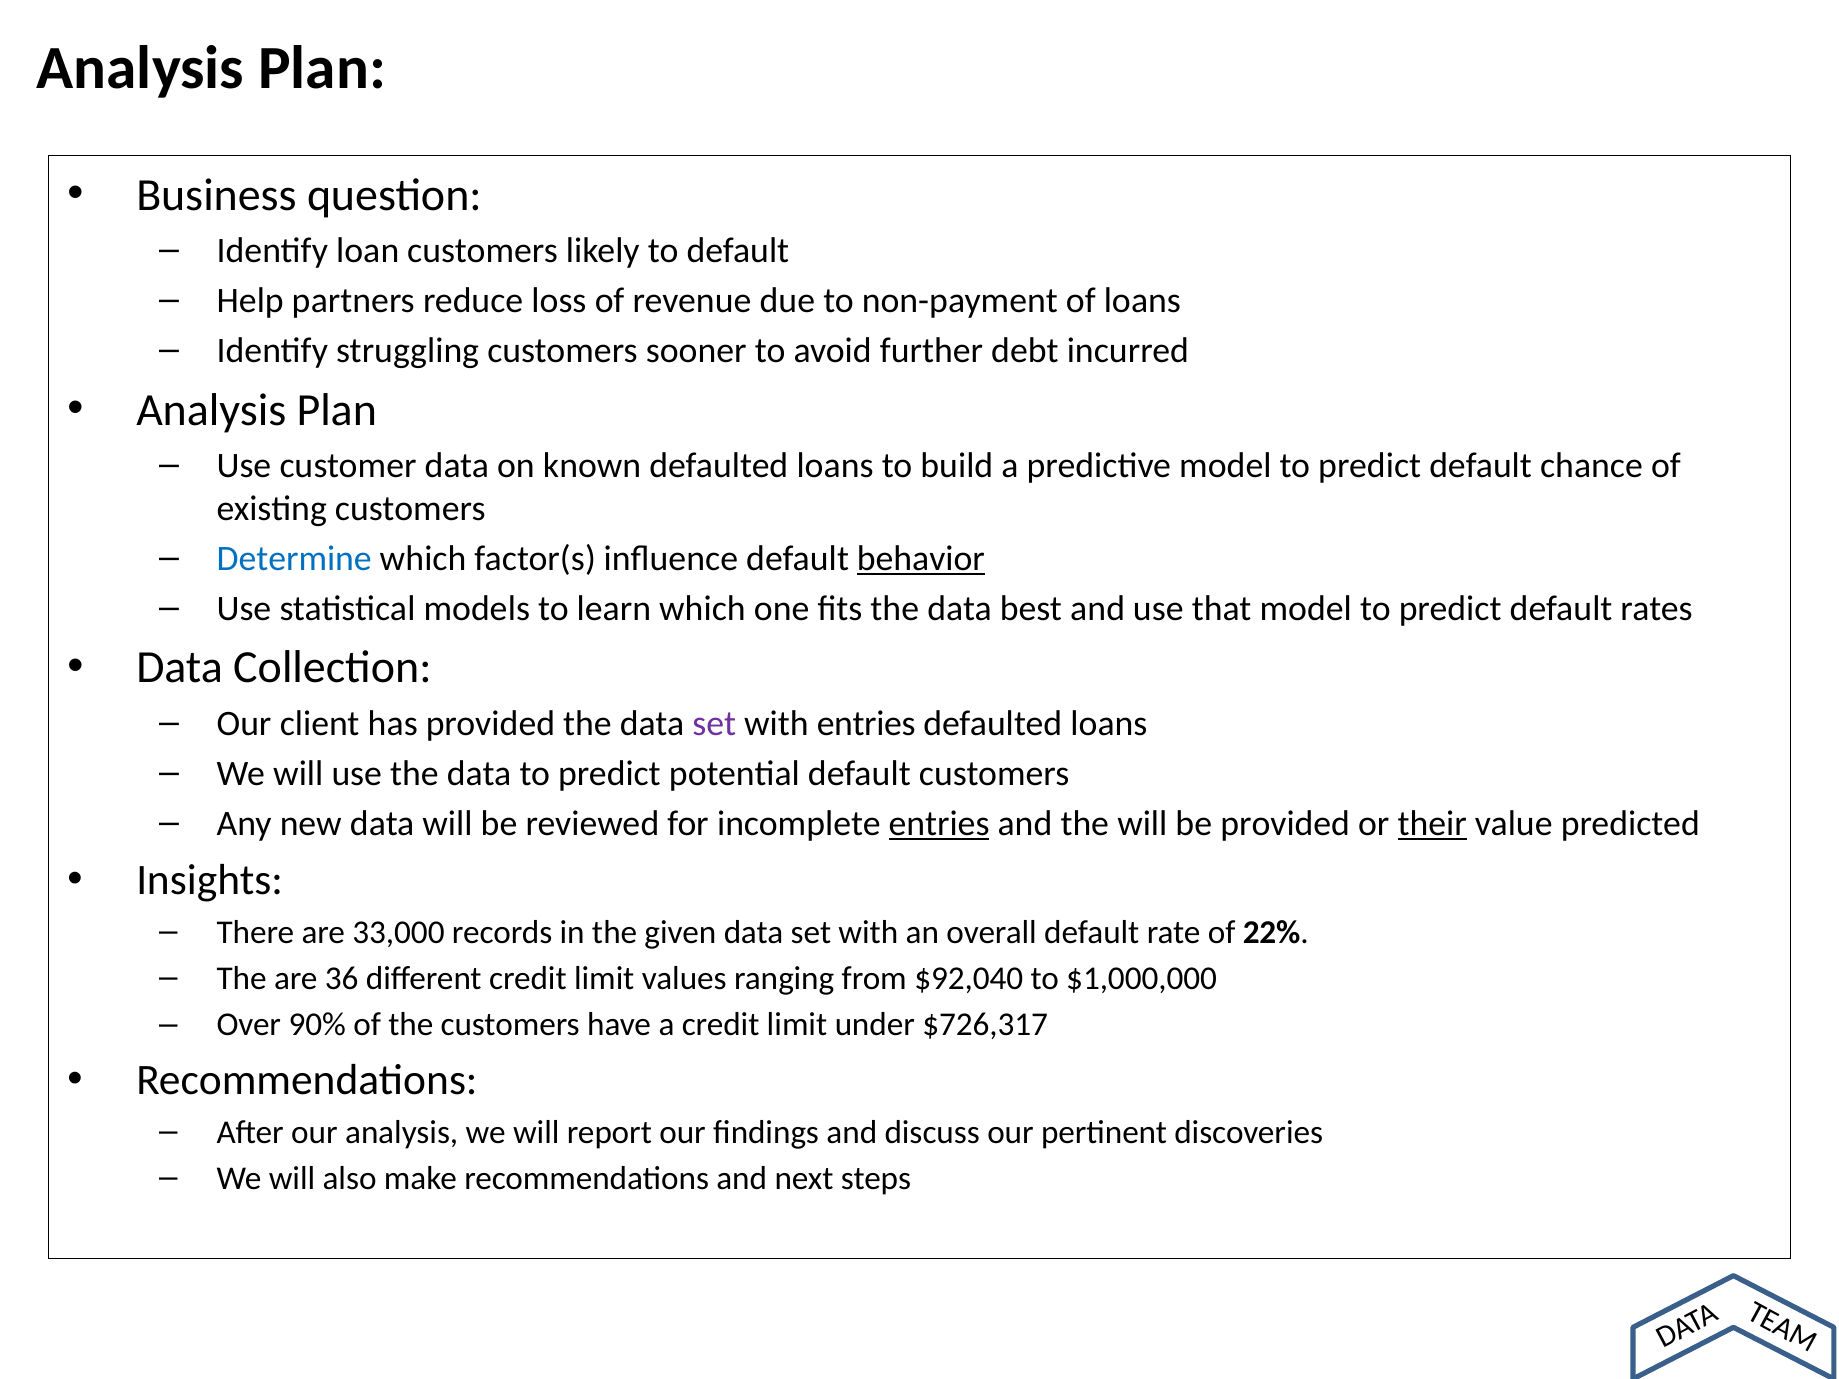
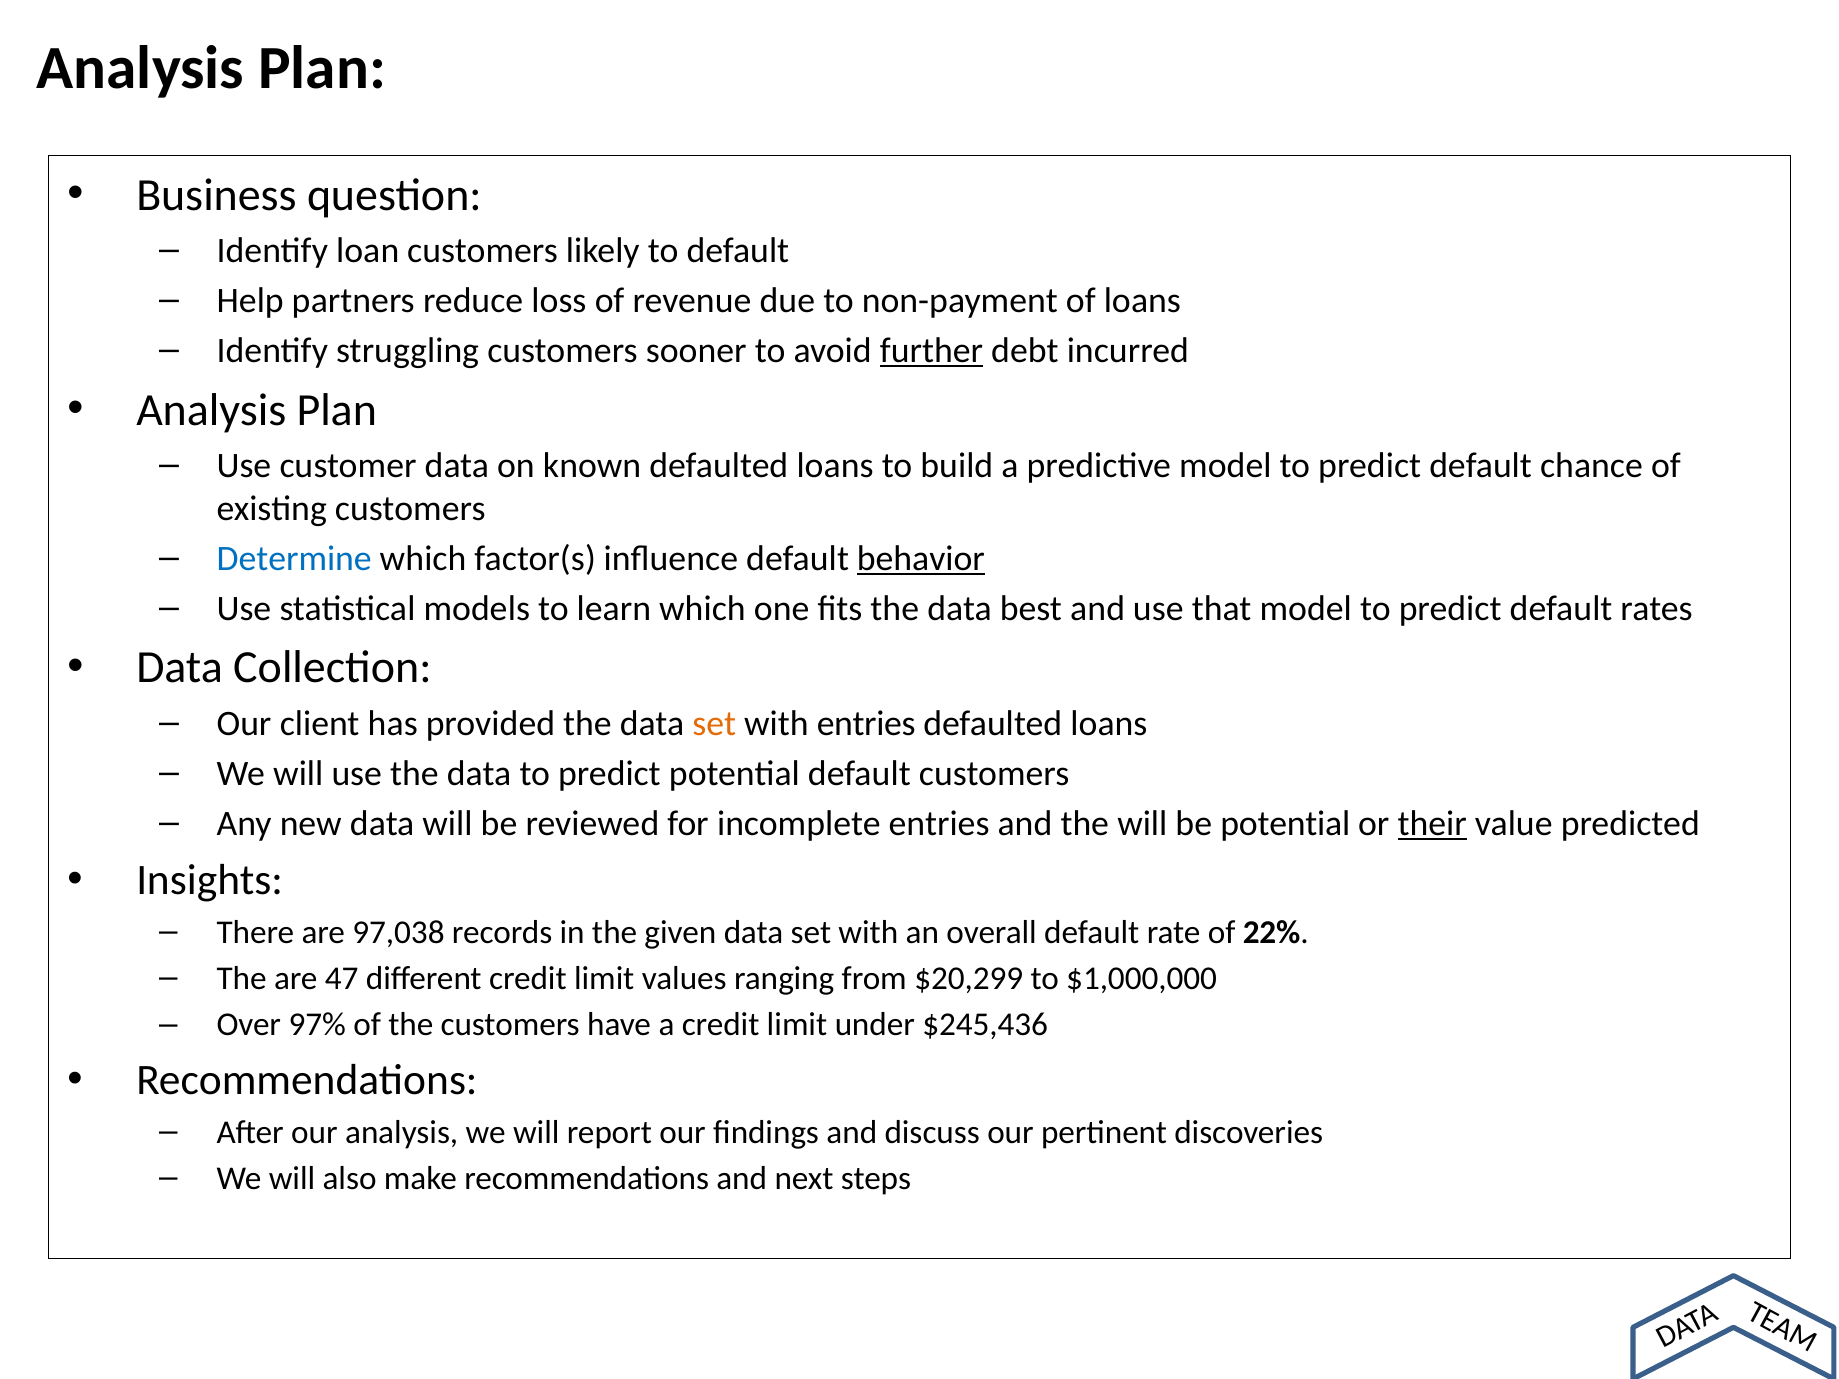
further underline: none -> present (931, 351)
set colour: purple -> orange (714, 724)
entries underline: present -> none (939, 824)
be provided: provided -> potential (1285, 824)
33,000: 33,000 -> 97,038 (398, 932)
36: 36 -> 47 (342, 979)
$92,040: $92,040 -> $20,299 (969, 979)
90%: 90% -> 97% (317, 1025)
$726,317: $726,317 -> $245,436 (985, 1025)
